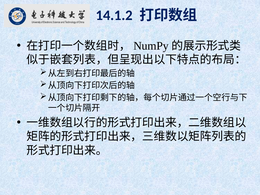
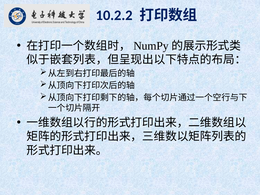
14.1.2: 14.1.2 -> 10.2.2 (114, 15)
